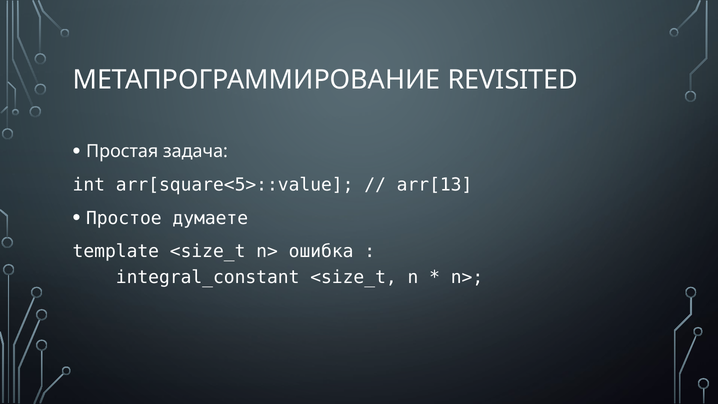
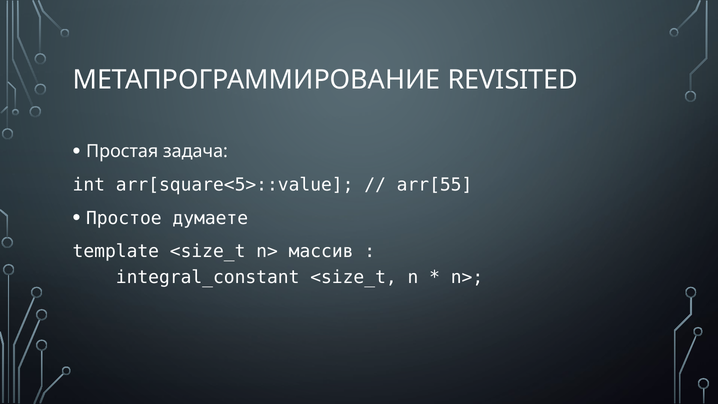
arr[13: arr[13 -> arr[55 (435, 185)
ошибка: ошибка -> массив (321, 251)
